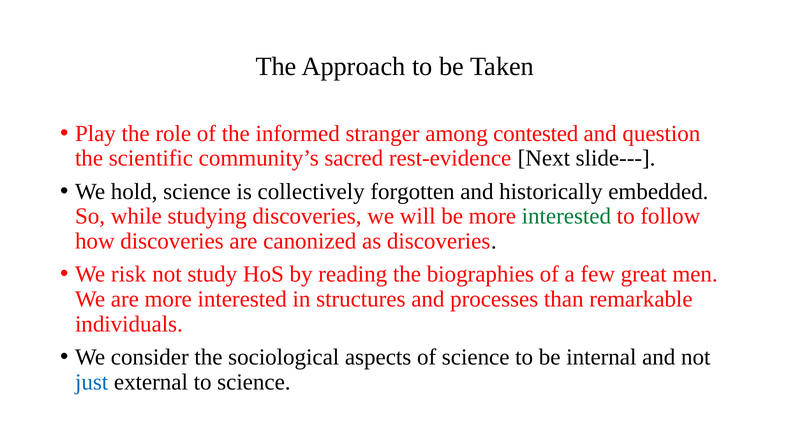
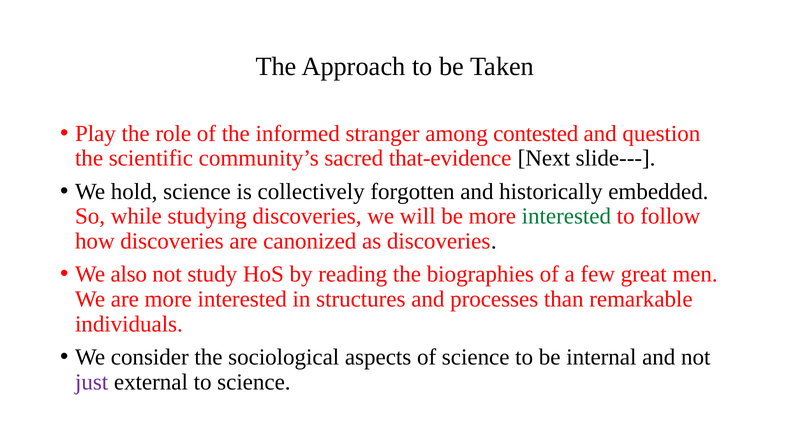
rest-evidence: rest-evidence -> that-evidence (450, 158)
risk: risk -> also (129, 274)
just colour: blue -> purple (92, 382)
